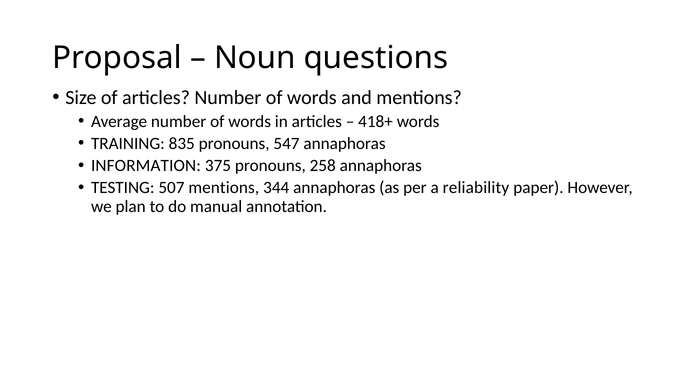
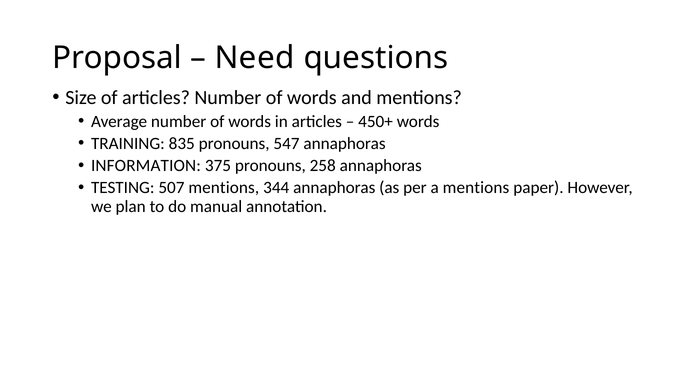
Noun: Noun -> Need (255, 58)
418+: 418+ -> 450+ (376, 121)
a reliability: reliability -> mentions (476, 187)
